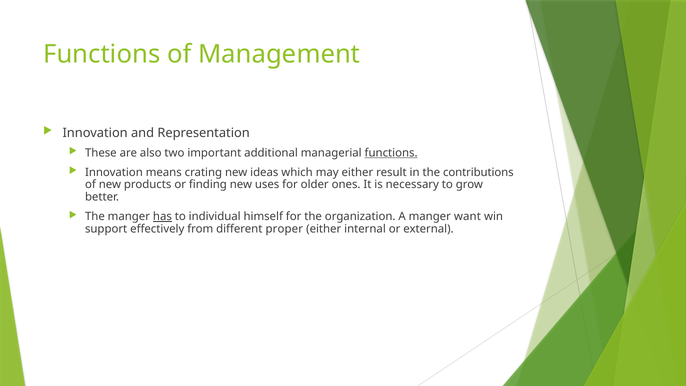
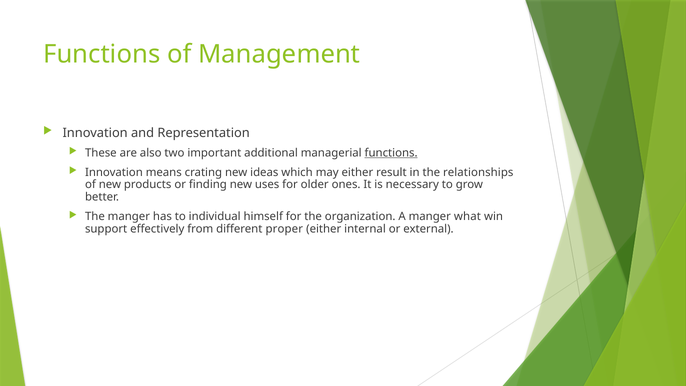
contributions: contributions -> relationships (478, 172)
has underline: present -> none (162, 216)
want: want -> what (467, 216)
